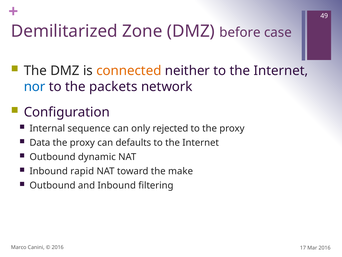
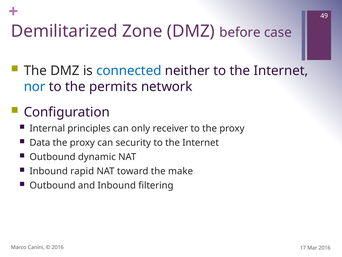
connected colour: orange -> blue (129, 70)
packets: packets -> permits (113, 86)
sequence: sequence -> principles (89, 128)
rejected: rejected -> receiver (170, 128)
defaults: defaults -> security (133, 142)
